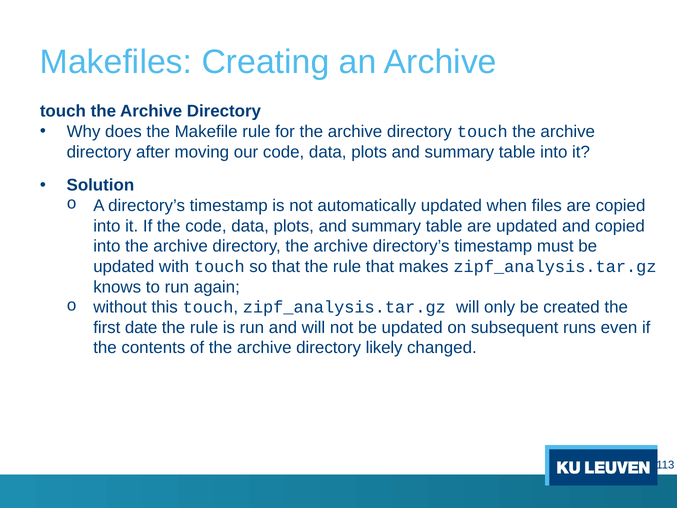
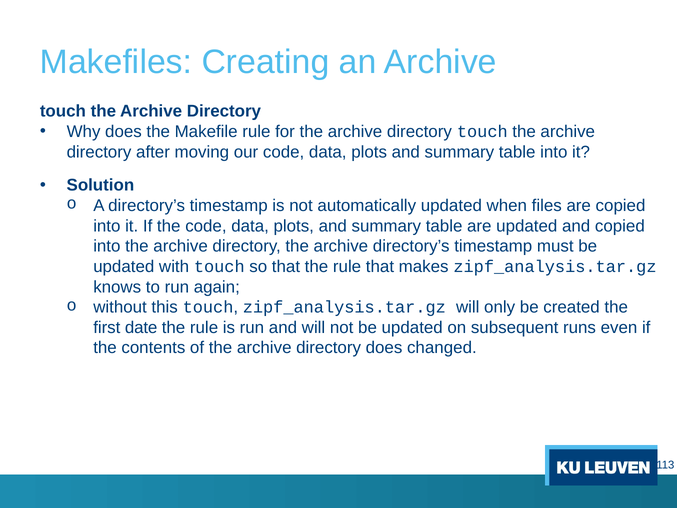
directory likely: likely -> does (384, 348)
